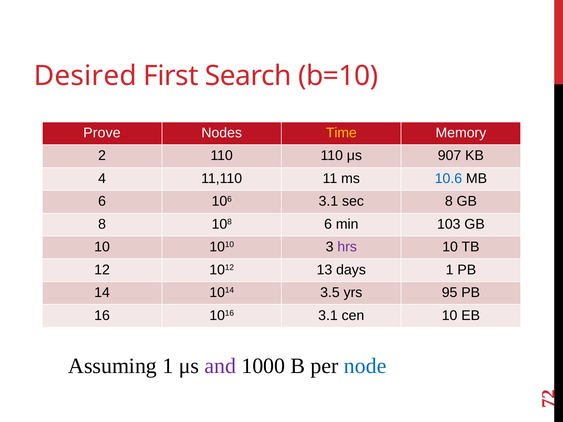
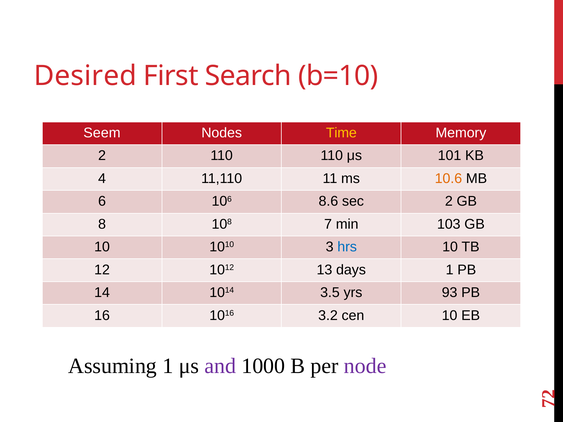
Prove: Prove -> Seem (102, 133)
907: 907 -> 101 (450, 156)
10.6 colour: blue -> orange (448, 179)
106 3.1: 3.1 -> 8.6 (328, 201)
sec 8: 8 -> 2 (449, 201)
108 6: 6 -> 7 (328, 224)
hrs colour: purple -> blue (347, 247)
95: 95 -> 93 (450, 293)
1016 3.1: 3.1 -> 3.2 (328, 316)
node colour: blue -> purple (365, 366)
